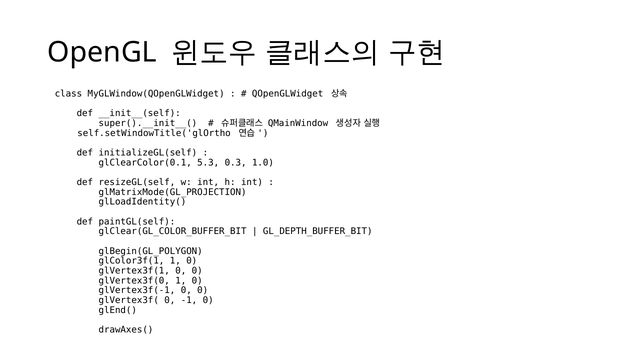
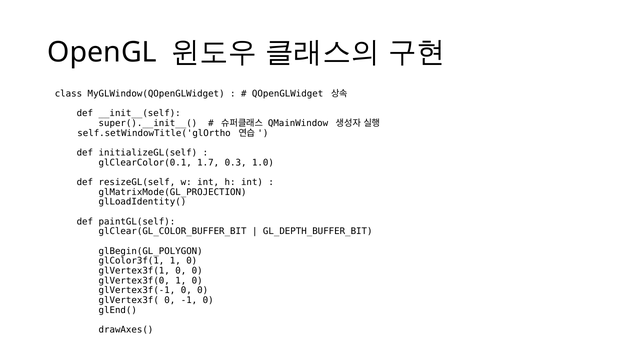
5.3: 5.3 -> 1.7 (208, 162)
